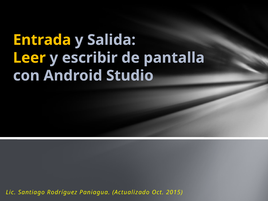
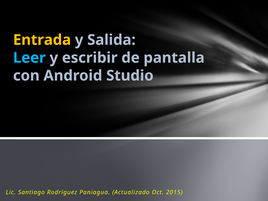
Leer colour: yellow -> light blue (29, 58)
